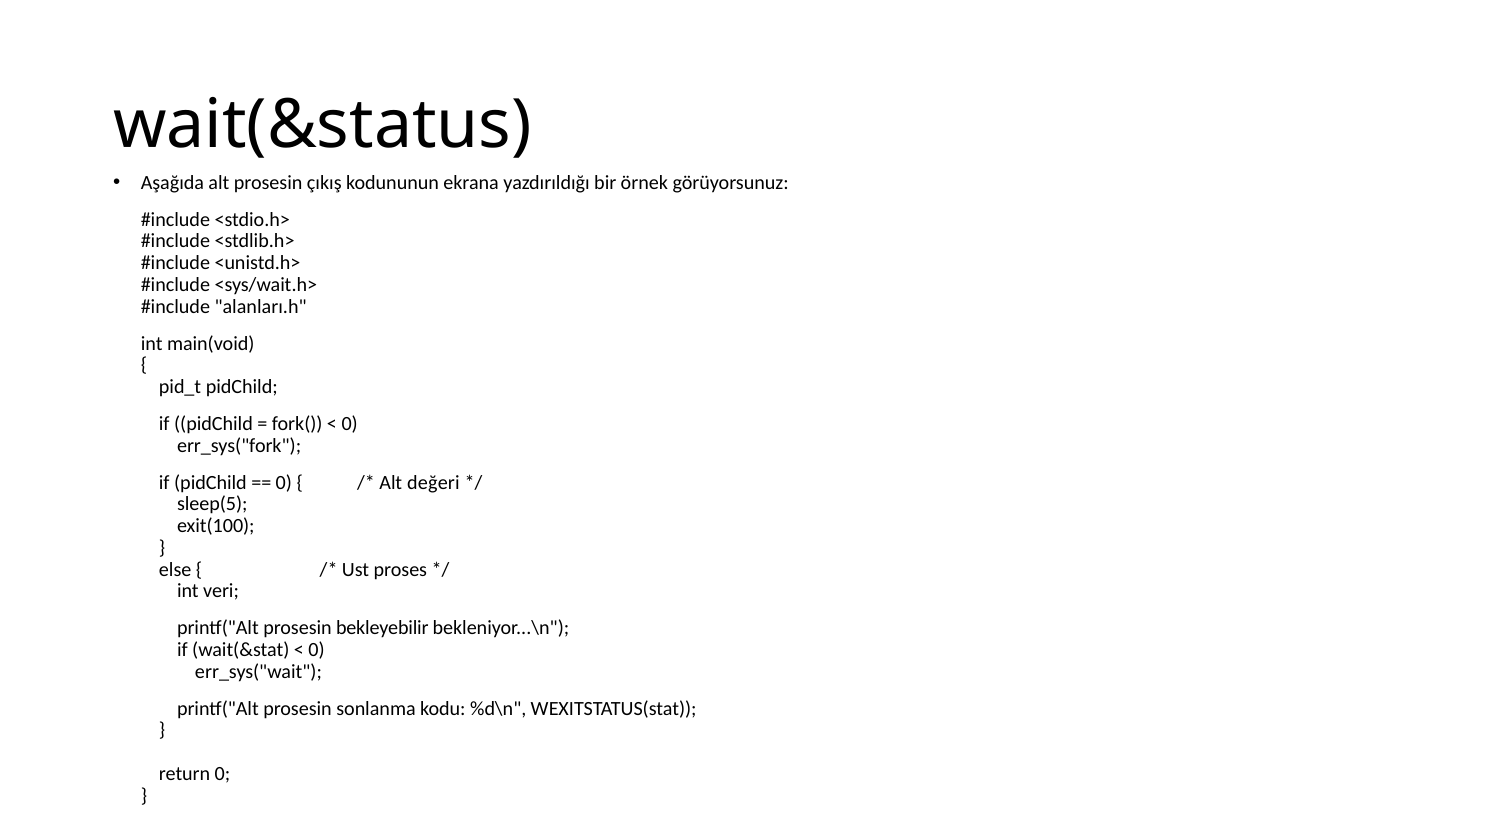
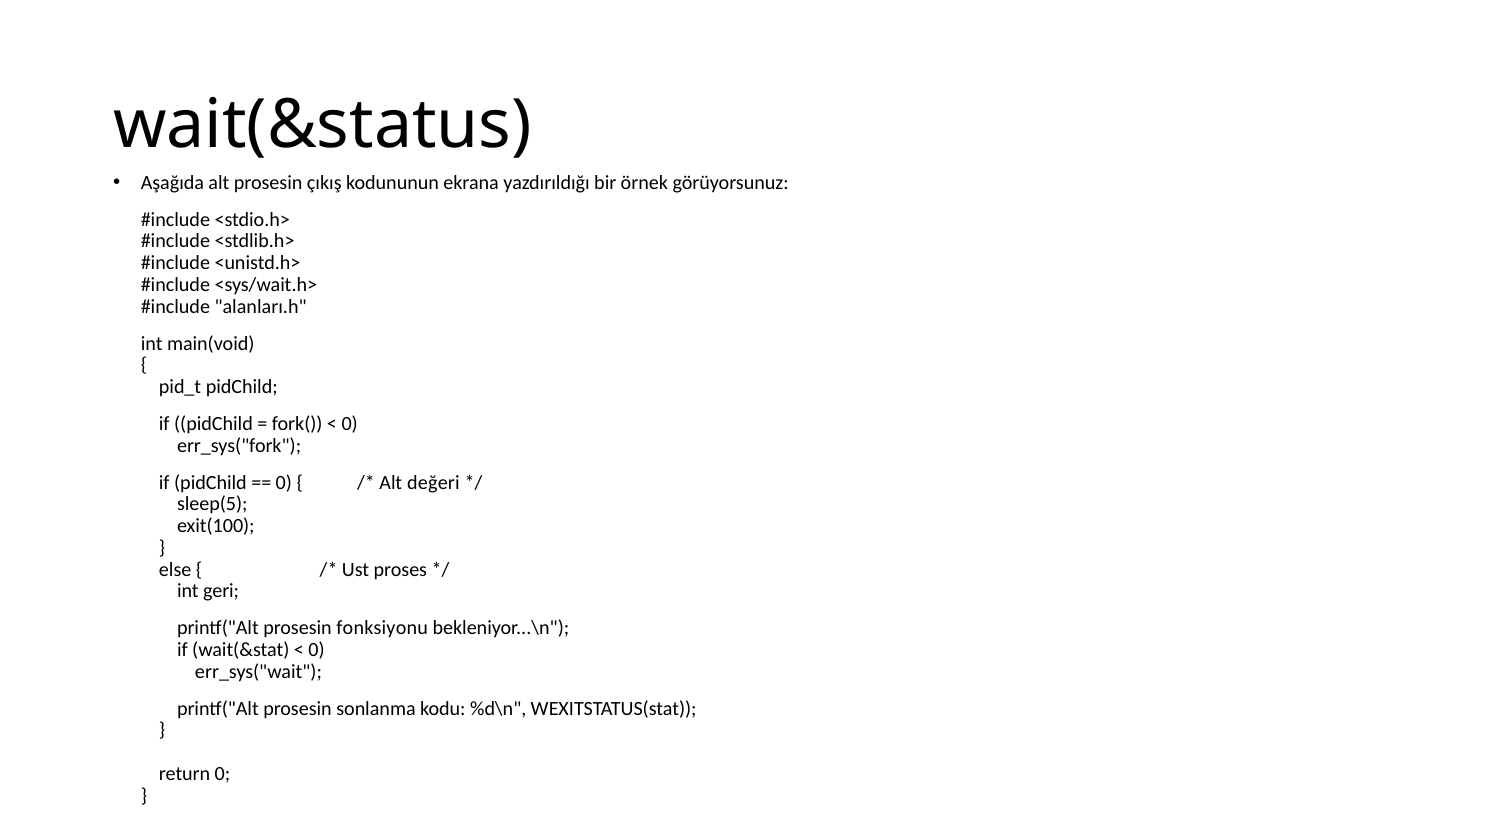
veri: veri -> geri (221, 591)
bekleyebilir: bekleyebilir -> fonksiyonu (382, 628)
